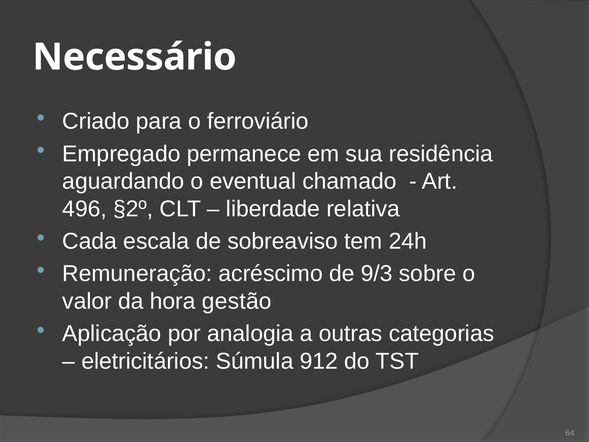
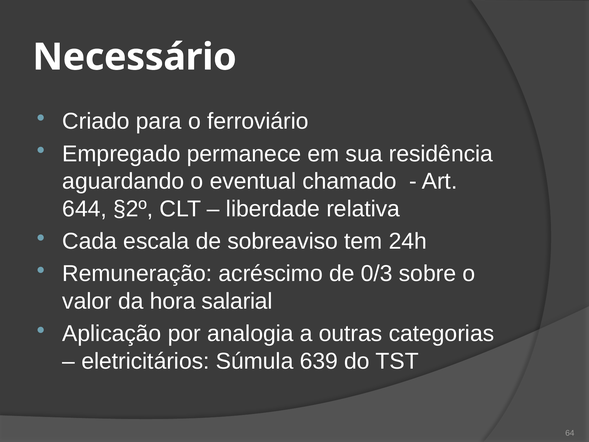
496: 496 -> 644 (85, 209)
9/3: 9/3 -> 0/3 (377, 274)
gestão: gestão -> salarial (237, 301)
912: 912 -> 639 (319, 361)
